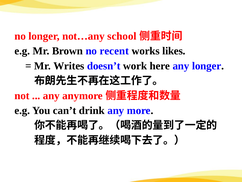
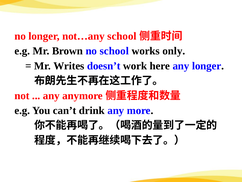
no recent: recent -> school (114, 51)
likes: likes -> only (174, 51)
